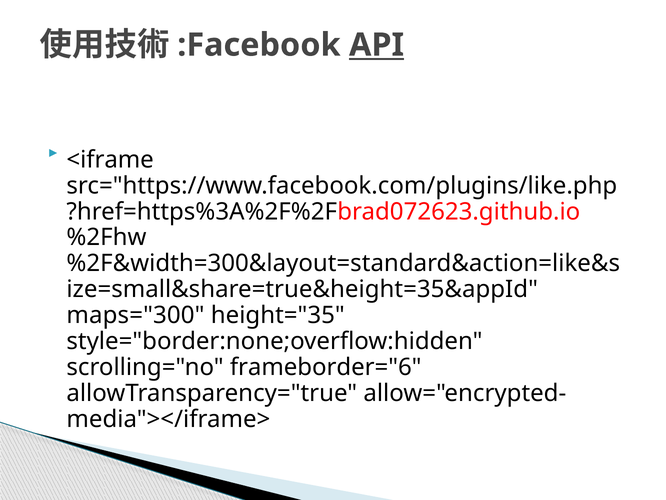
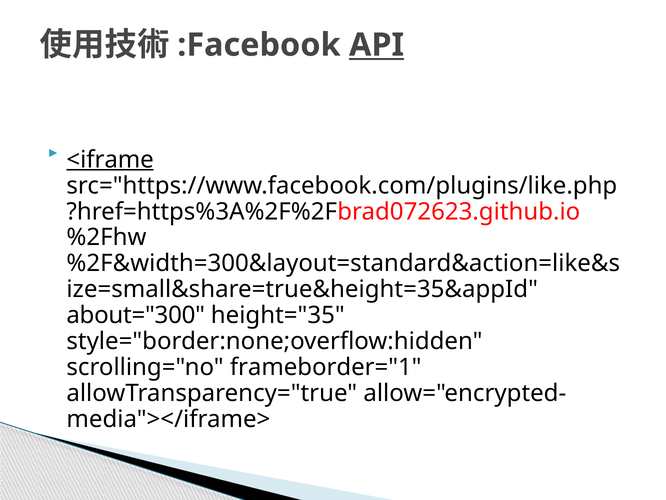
<iframe underline: none -> present (110, 159)
maps="300: maps="300 -> about="300 (136, 315)
frameborder="6: frameborder="6 -> frameborder="1 (326, 367)
